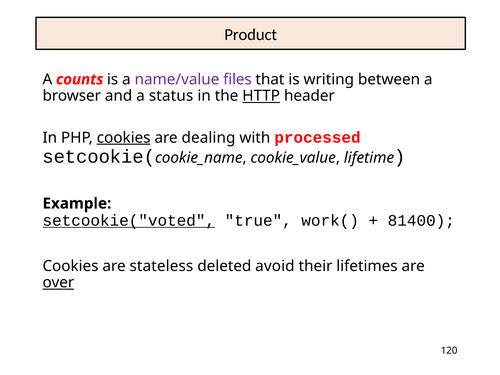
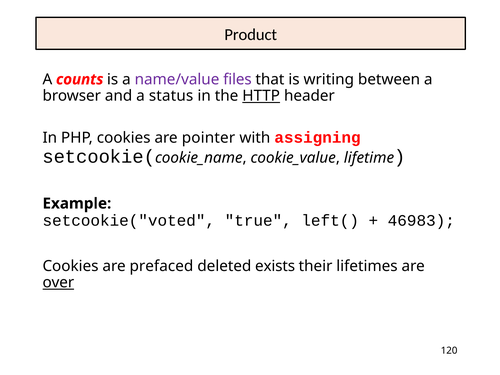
cookies underline: present -> none (124, 138)
dealing: dealing -> pointer (208, 138)
processed: processed -> assigning (318, 137)
setcookie("voted underline: present -> none (129, 220)
work(: work( -> left( (330, 220)
81400: 81400 -> 46983 (421, 220)
stateless: stateless -> prefaced (161, 266)
avoid: avoid -> exists (275, 266)
